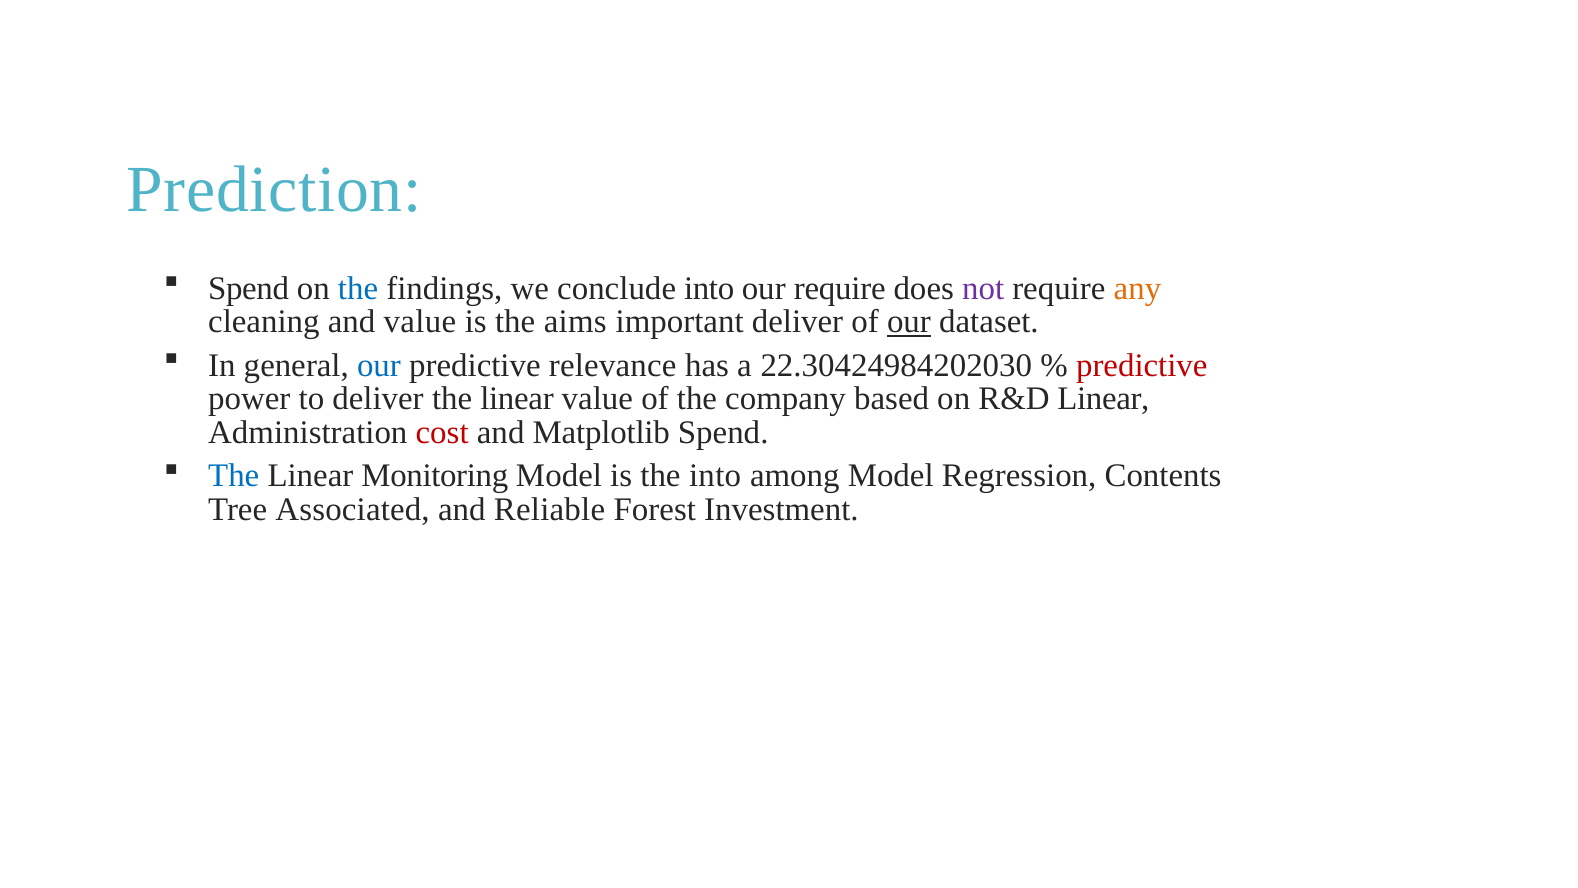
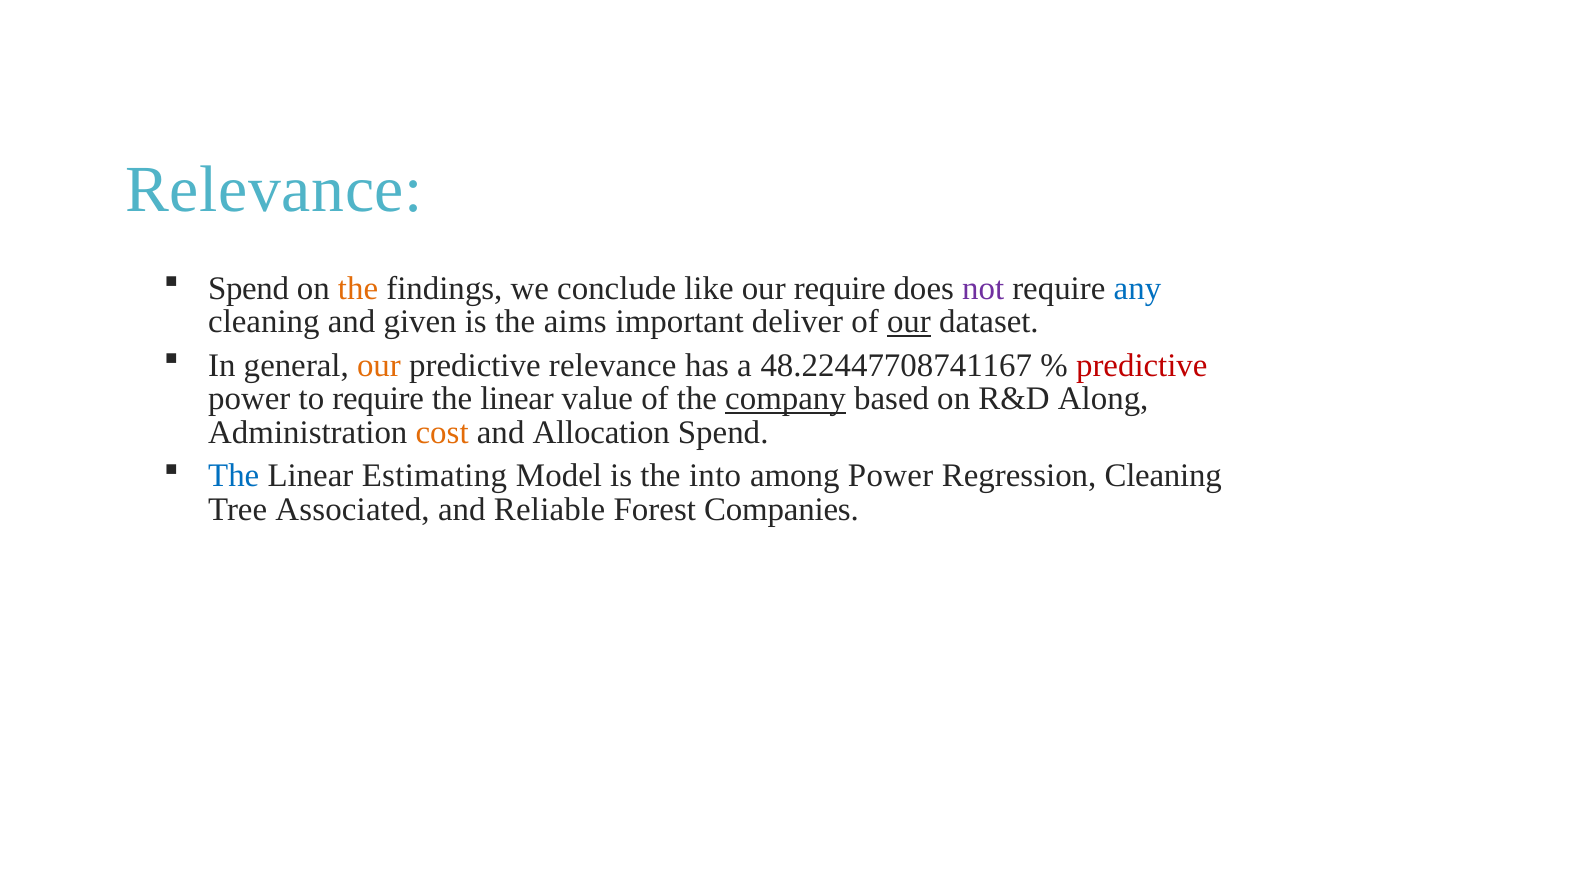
Prediction: Prediction -> Relevance (274, 190)
the colour: blue -> orange (358, 288)
conclude into: into -> like (709, 288)
any colour: orange -> blue (1137, 288)
and value: value -> given (420, 322)
our colour: blue -> orange (379, 365)
22.30424984202030: 22.30424984202030 -> 48.22447708741167 (896, 365)
to deliver: deliver -> require (378, 399)
company underline: none -> present (786, 399)
R&D Linear: Linear -> Along (1103, 399)
cost colour: red -> orange (442, 432)
Matplotlib: Matplotlib -> Allocation (601, 432)
Monitoring: Monitoring -> Estimating (434, 476)
among Model: Model -> Power (891, 476)
Regression Contents: Contents -> Cleaning (1163, 476)
Investment: Investment -> Companies (782, 509)
